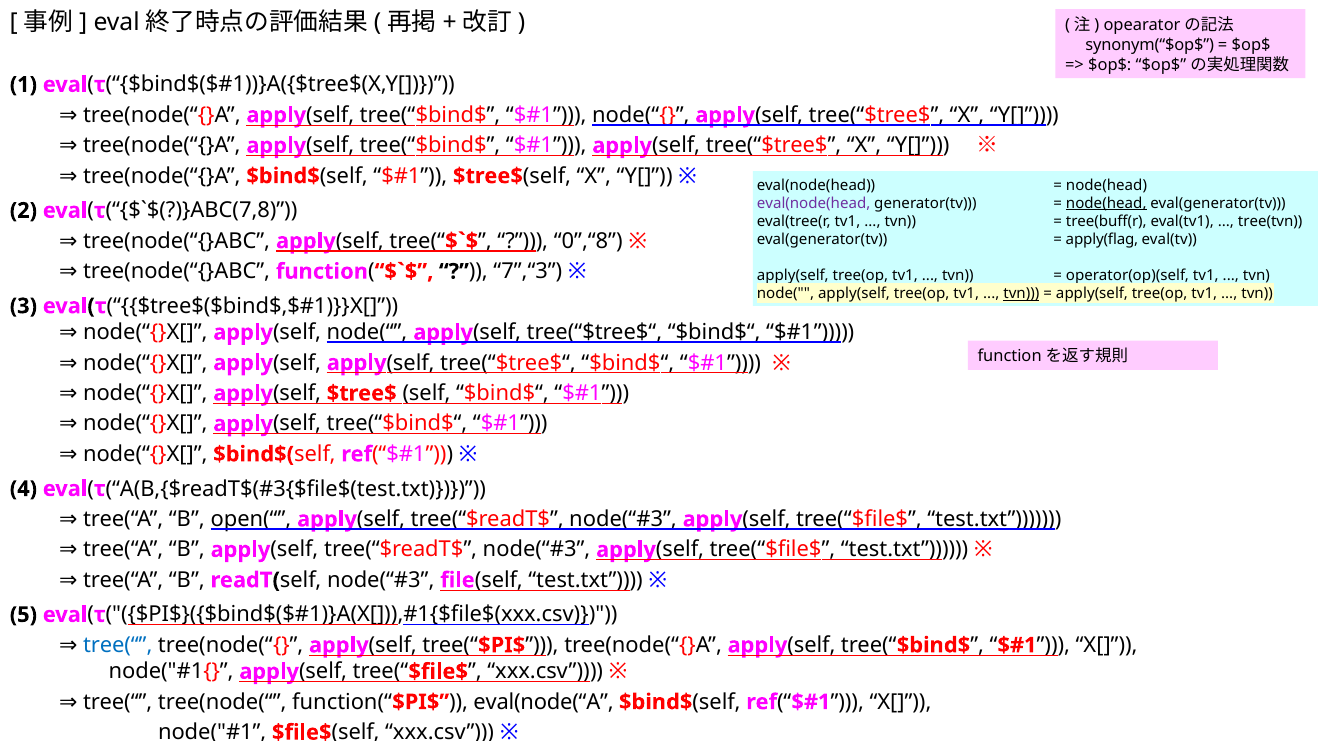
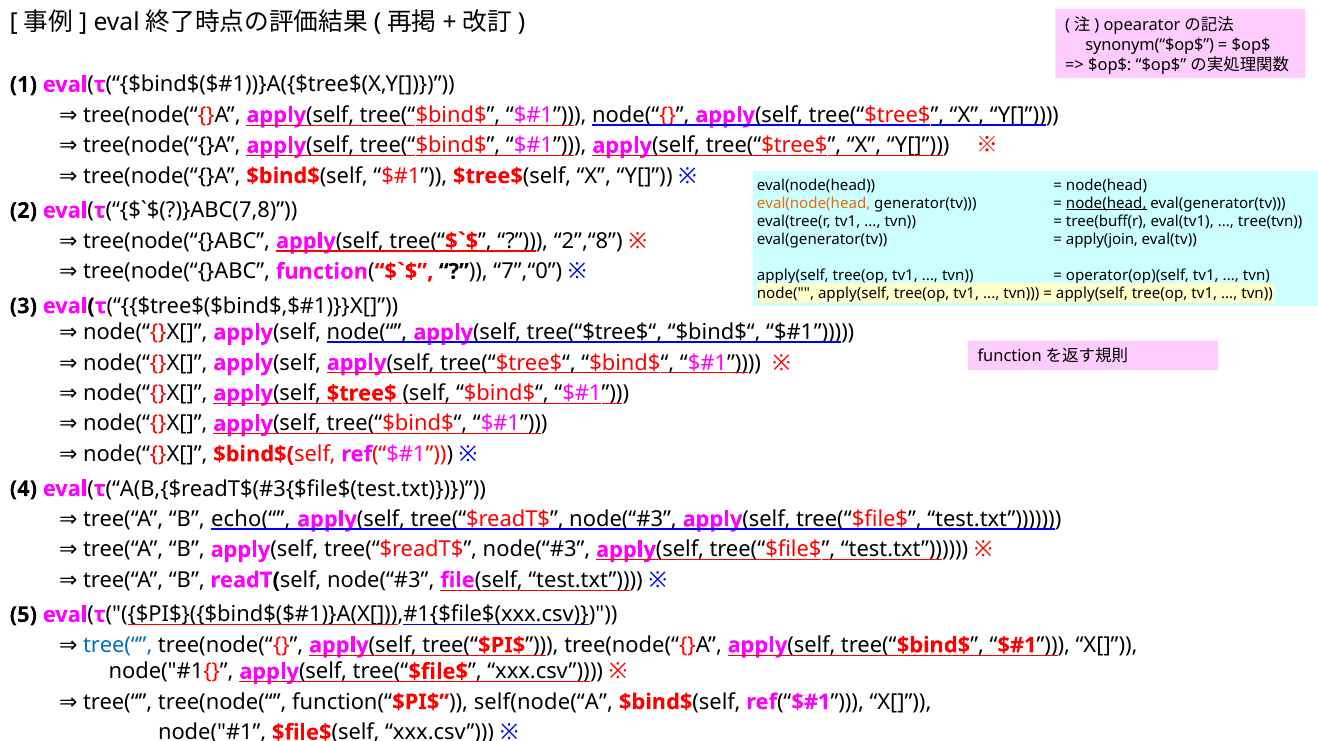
eval(node(head colour: purple -> orange (814, 203)
0”,“8: 0”,“8 -> 2”,“8 (588, 241)
apply(flag: apply(flag -> apply(join (1102, 240)
7”,“3: 7”,“3 -> 7”,“0 (528, 272)
tvn underline: present -> none (1021, 294)
open(“: open(“ -> echo(“ (251, 519)
eval(node(“A: eval(node(“A -> self(node(“A (543, 702)
